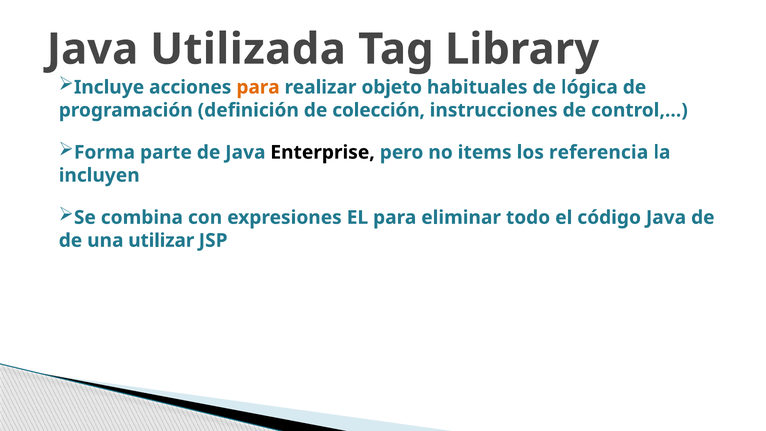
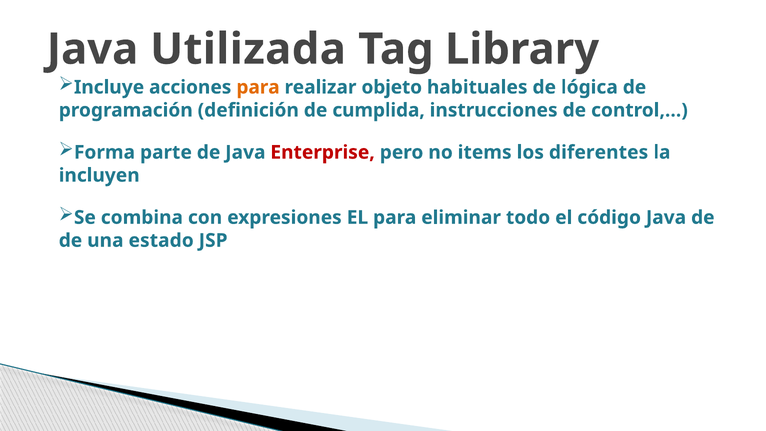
colección: colección -> cumplida (379, 110)
Enterprise colour: black -> red (323, 152)
referencia: referencia -> diferentes (599, 152)
utilizar: utilizar -> estado (161, 240)
